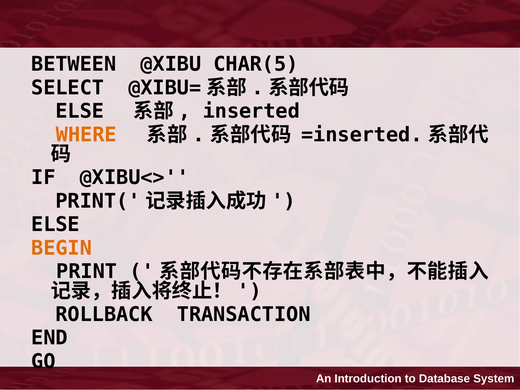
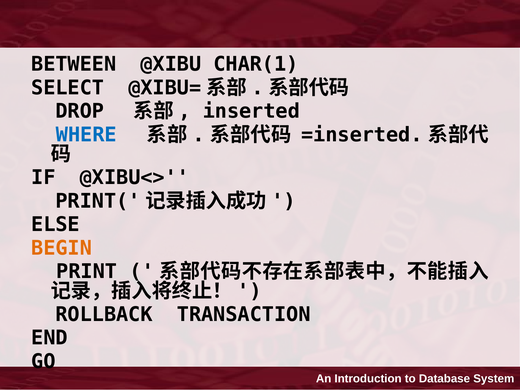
CHAR(5: CHAR(5 -> CHAR(1 (256, 64)
ELSE: ELSE -> DROP (80, 111)
WHERE colour: orange -> blue (86, 135)
